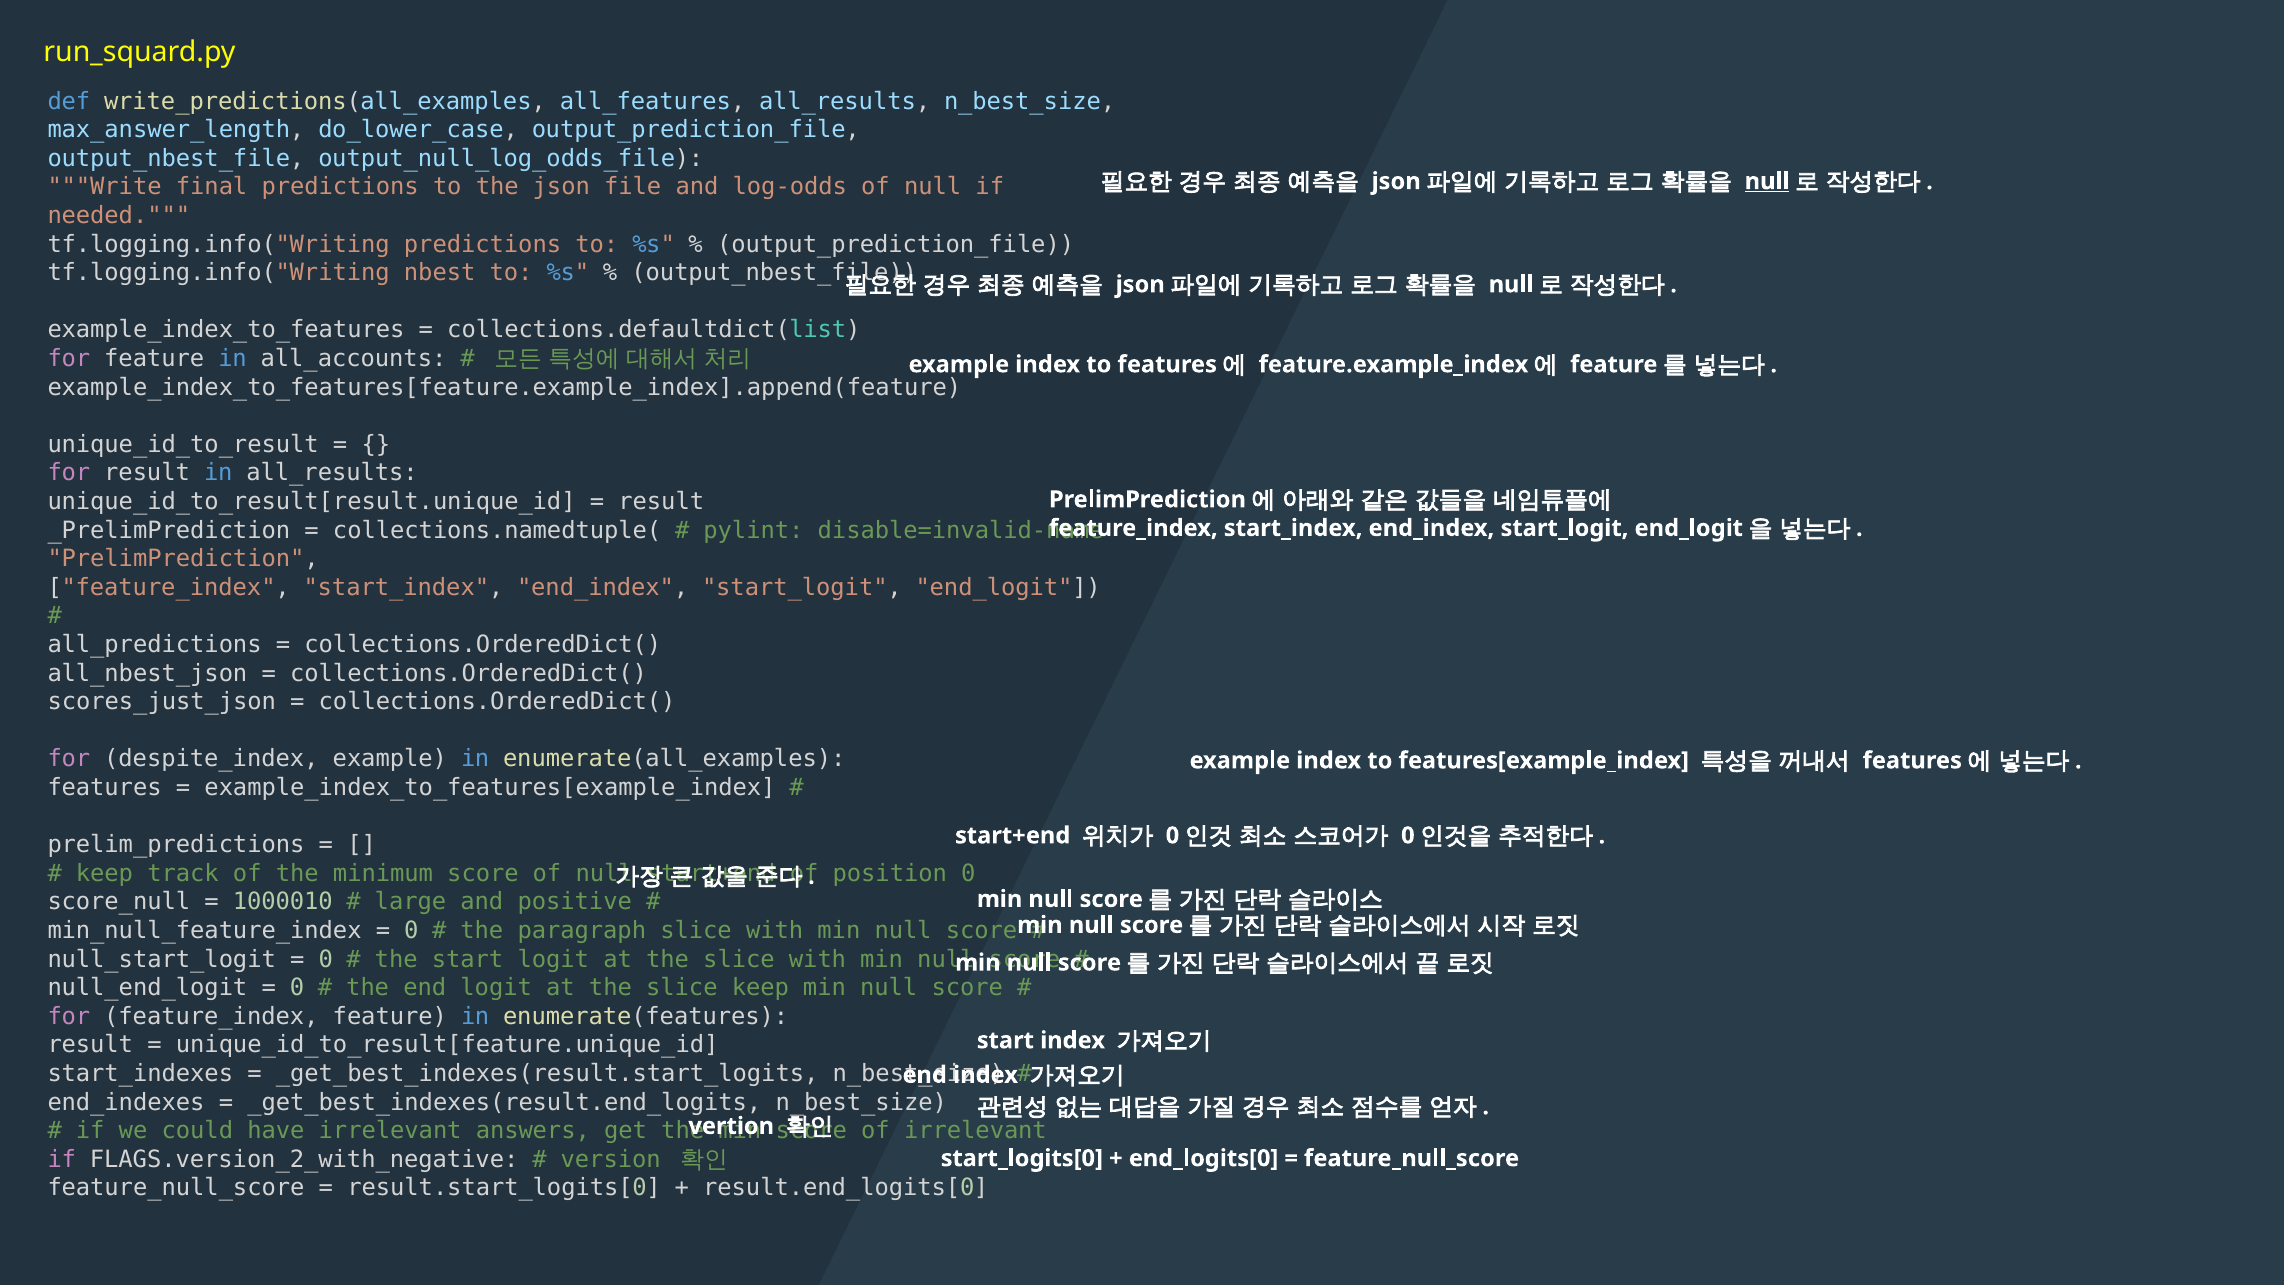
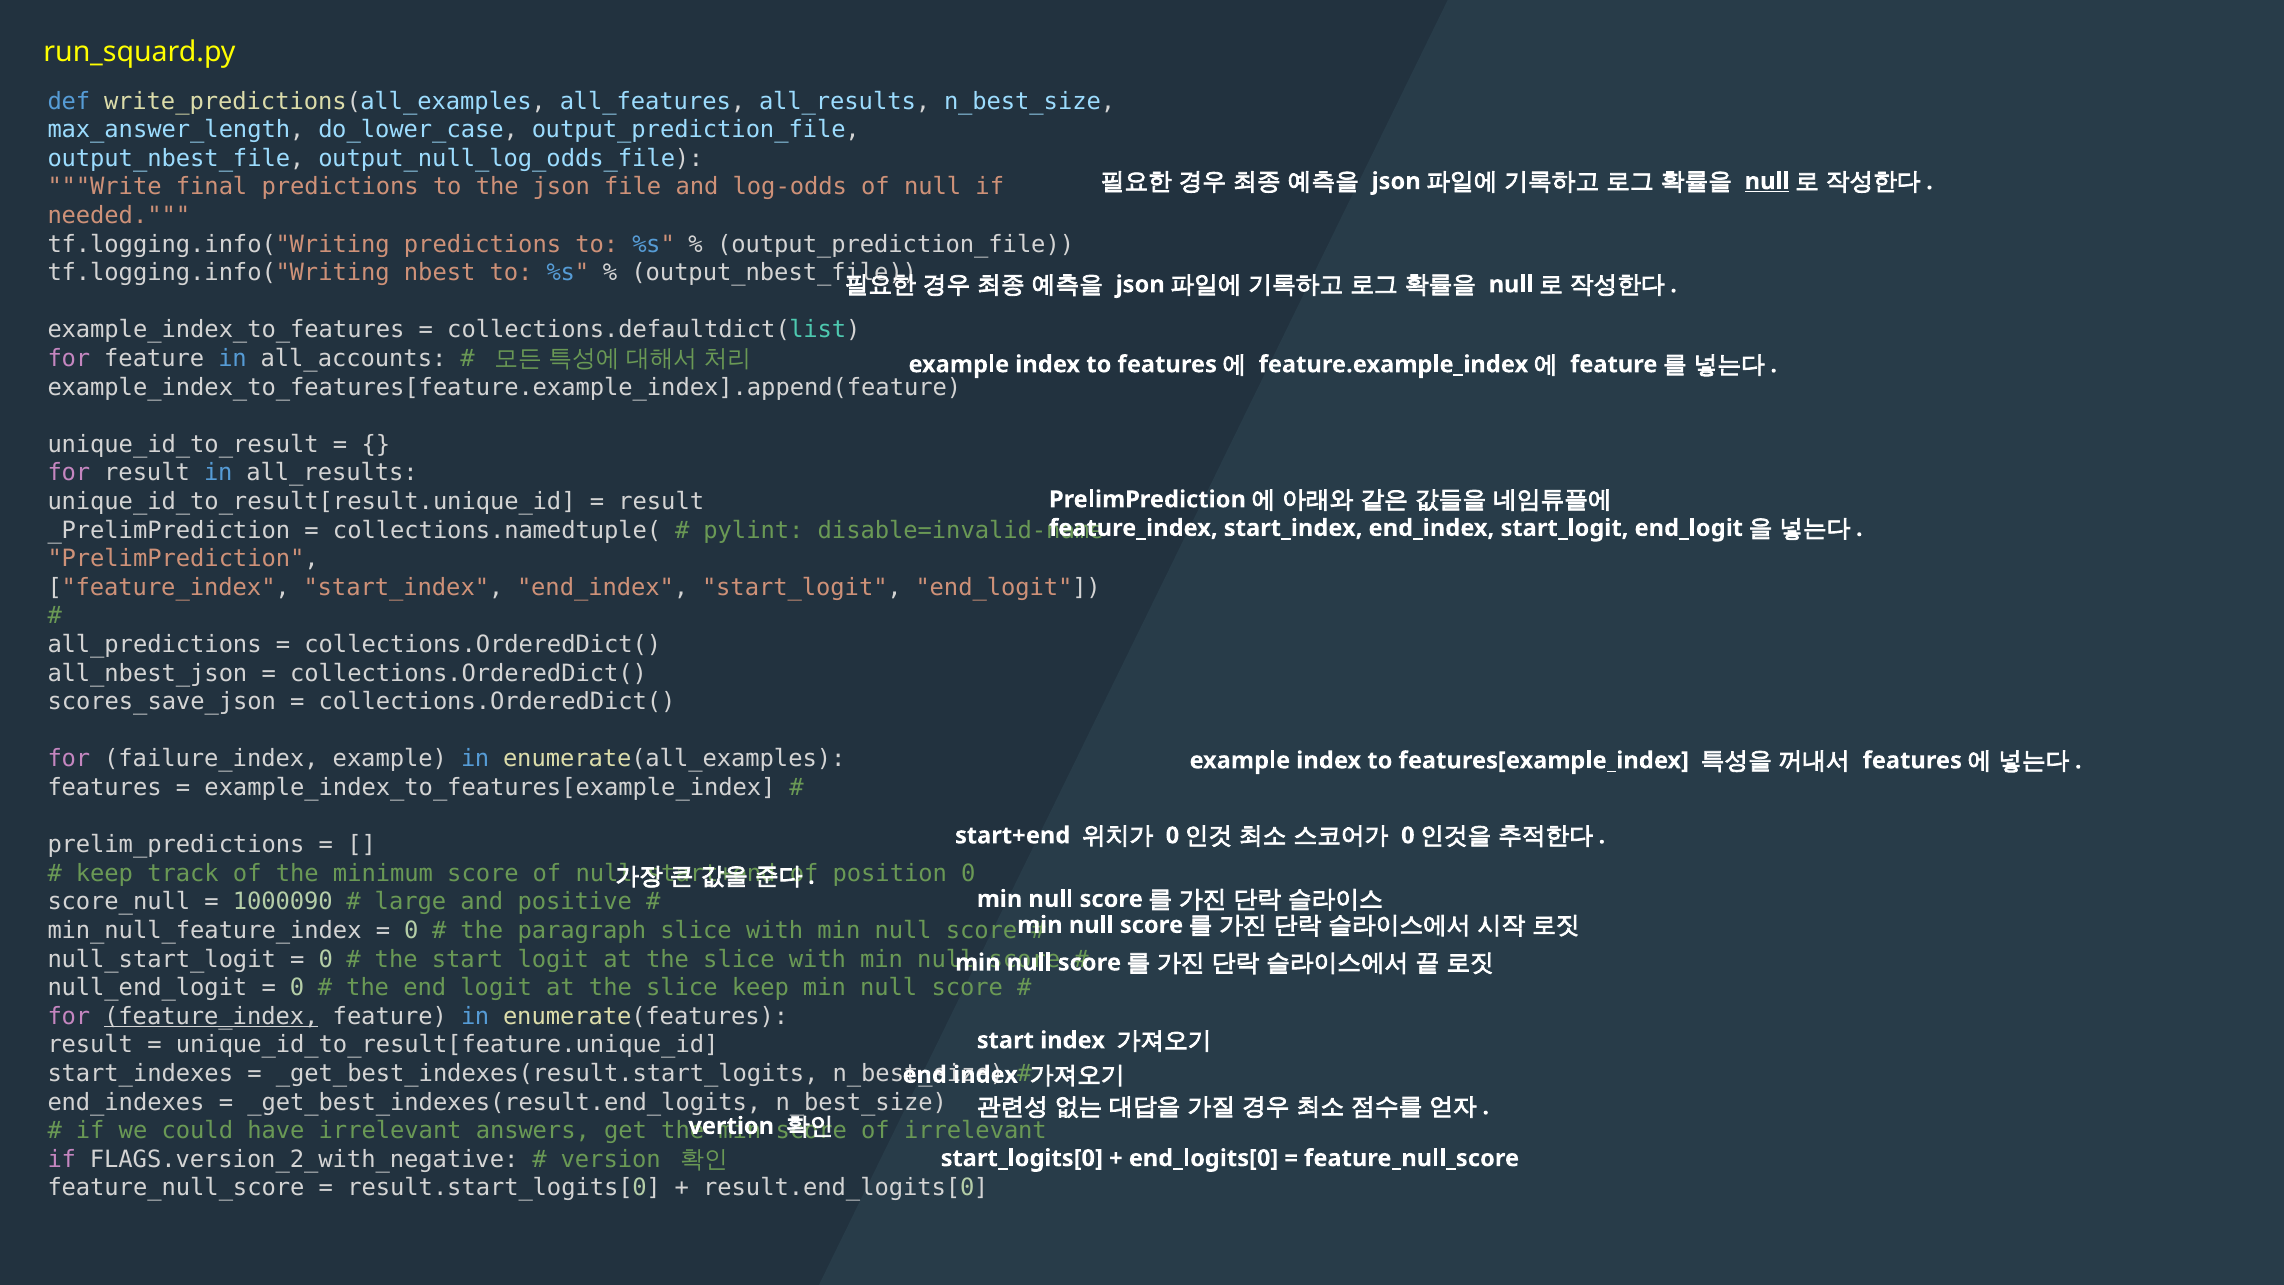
scores_just_json: scores_just_json -> scores_save_json (162, 702)
despite_index: despite_index -> failure_index (211, 759)
1000010: 1000010 -> 1000090 (283, 902)
feature_index underline: none -> present (211, 1016)
